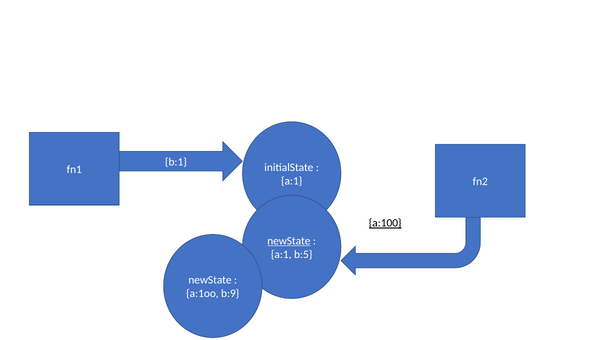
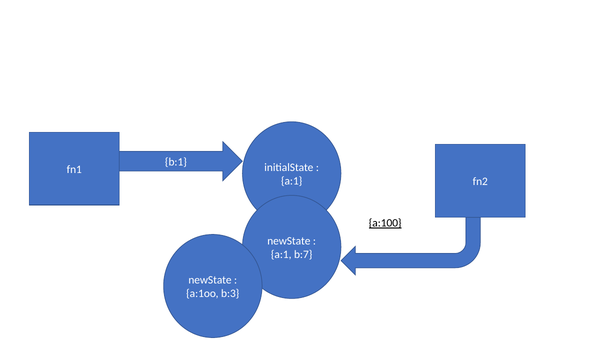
newState underline: present -> none (289, 241)
b:5: b:5 -> b:7 (303, 255)
b:9: b:9 -> b:3 (230, 294)
